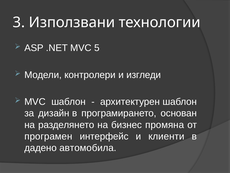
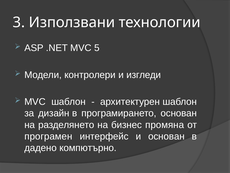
и клиенти: клиенти -> основан (166, 136)
автомобила: автомобила -> компютърно (88, 147)
